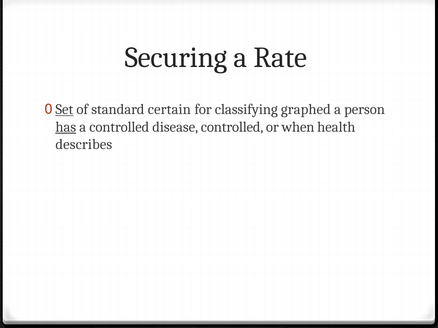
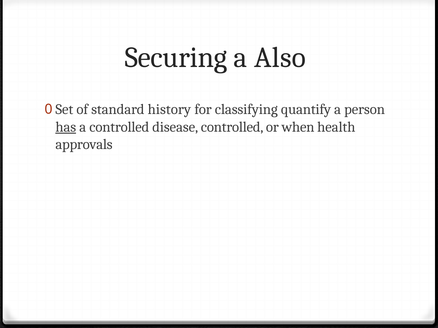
Rate: Rate -> Also (280, 57)
Set underline: present -> none (64, 110)
certain: certain -> history (169, 110)
graphed: graphed -> quantify (306, 110)
describes: describes -> approvals (84, 145)
